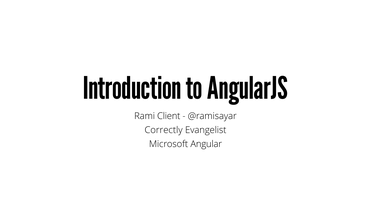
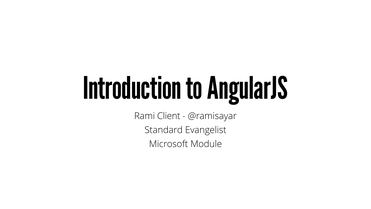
Correctly: Correctly -> Standard (164, 130)
Angular: Angular -> Module (206, 144)
